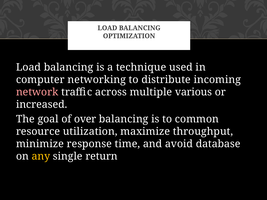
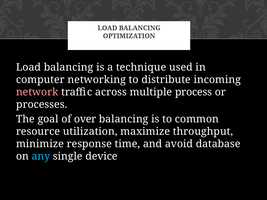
various: various -> process (194, 92)
increased: increased -> processes (42, 105)
any colour: yellow -> light blue (41, 157)
return: return -> device (102, 157)
